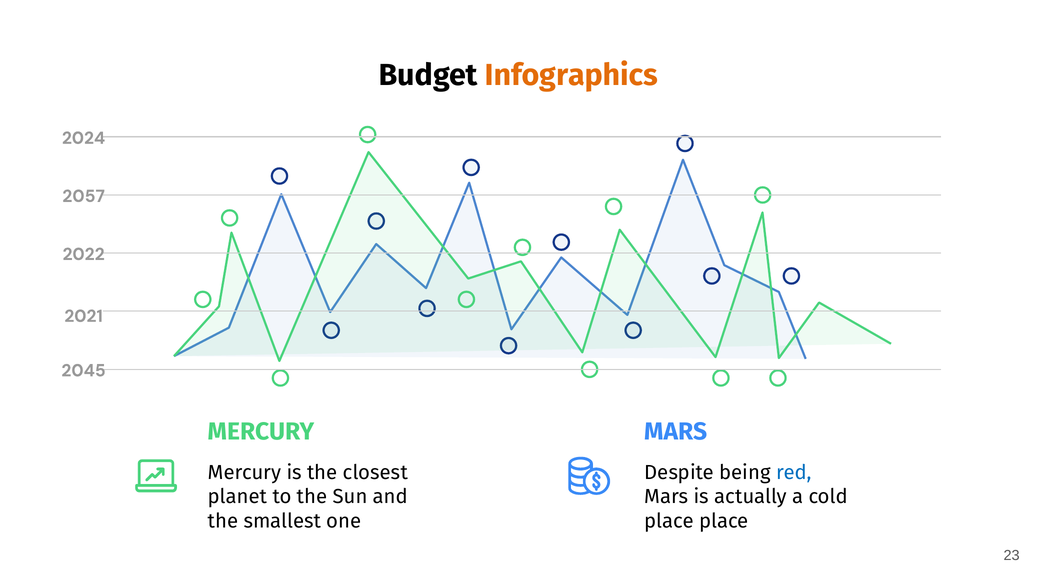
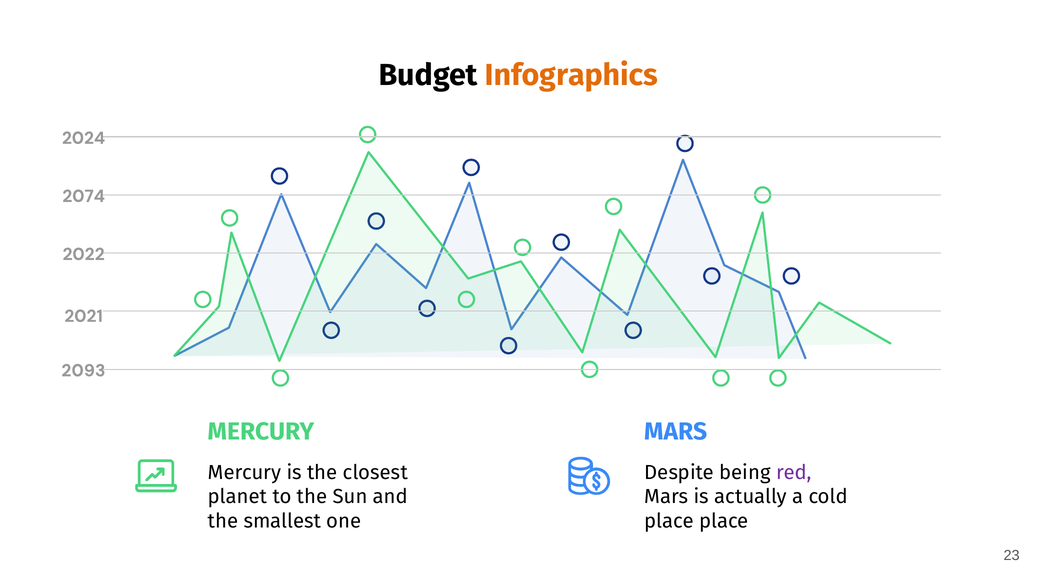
2057: 2057 -> 2074 (84, 196)
2045: 2045 -> 2093 (83, 371)
red colour: blue -> purple (794, 473)
